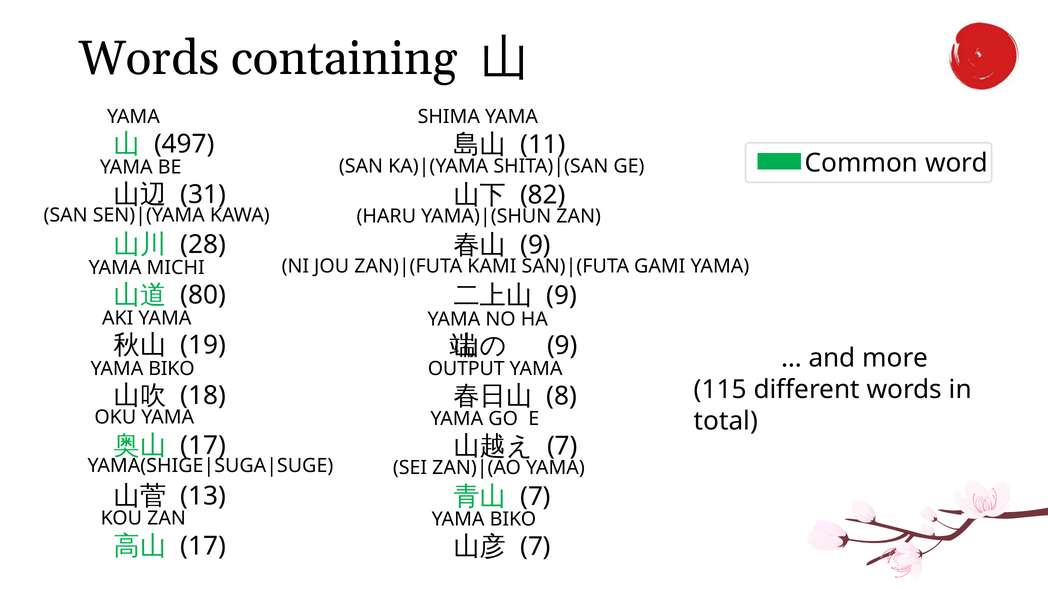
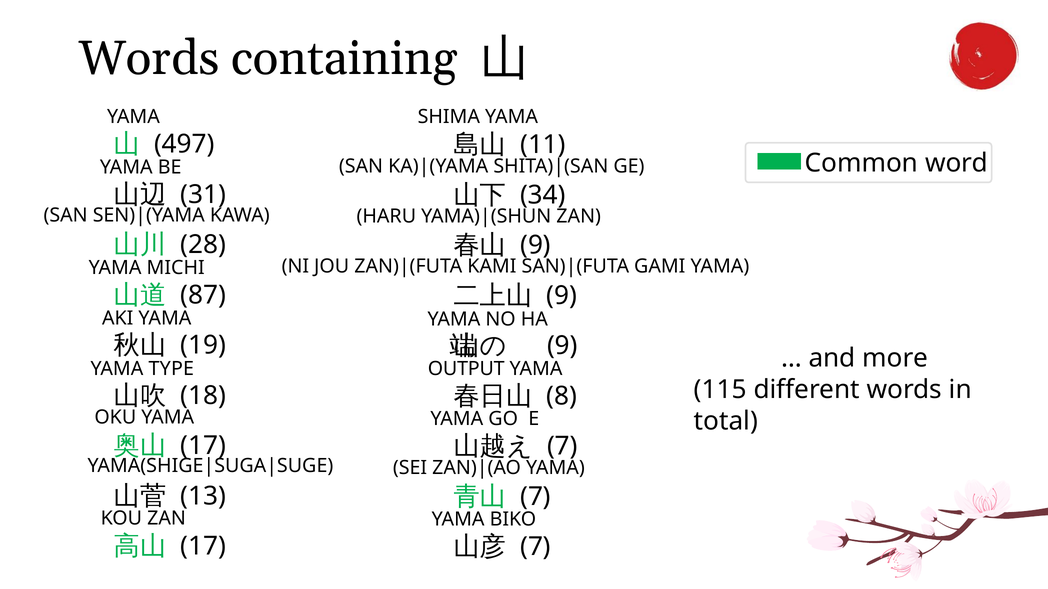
82: 82 -> 34 (543, 195)
80: 80 -> 87 (203, 295)
BIKO: BIKO -> TYPE (171, 369)
